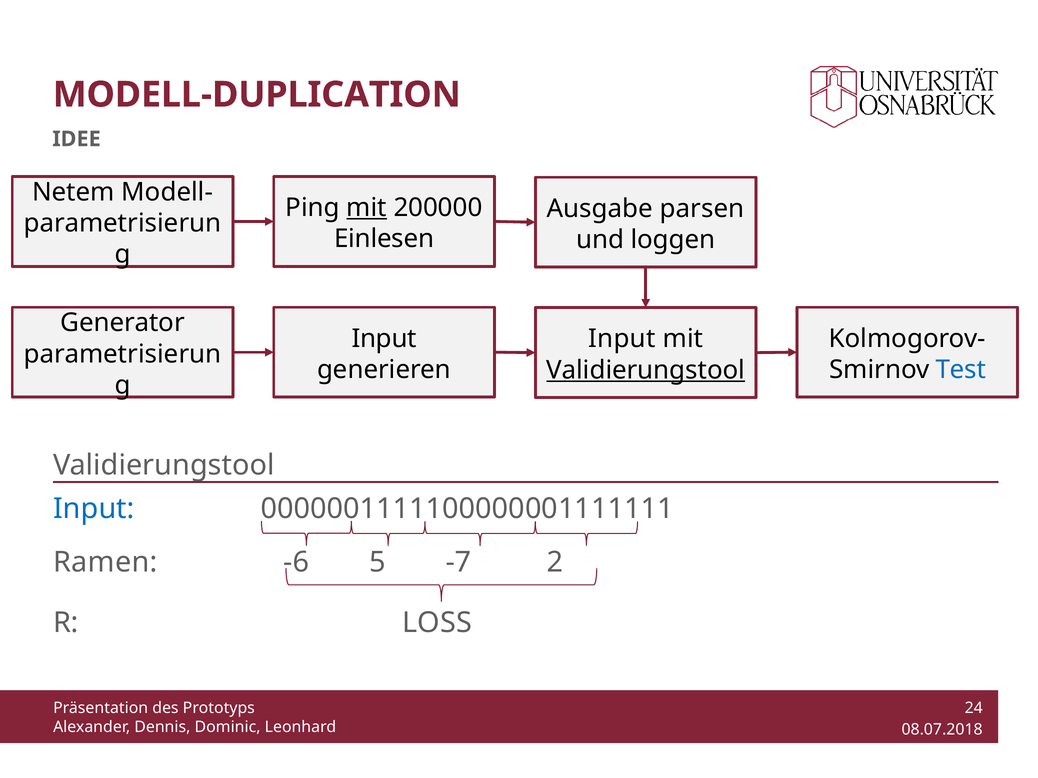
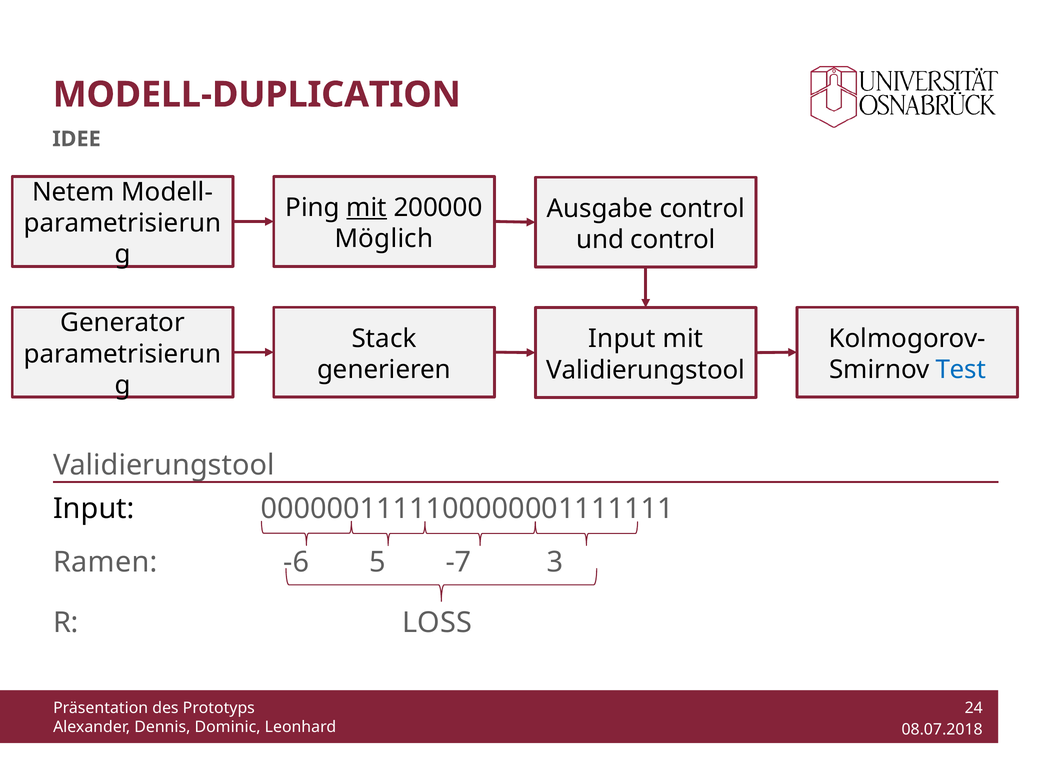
Ausgabe parsen: parsen -> control (702, 209)
Einlesen: Einlesen -> Möglich (384, 239)
und loggen: loggen -> control (673, 240)
Input: Input -> Stack (384, 339)
Validierungstool underline: present -> none (646, 370)
Input colour: blue -> black (94, 509)
2: 2 -> 3 (555, 563)
